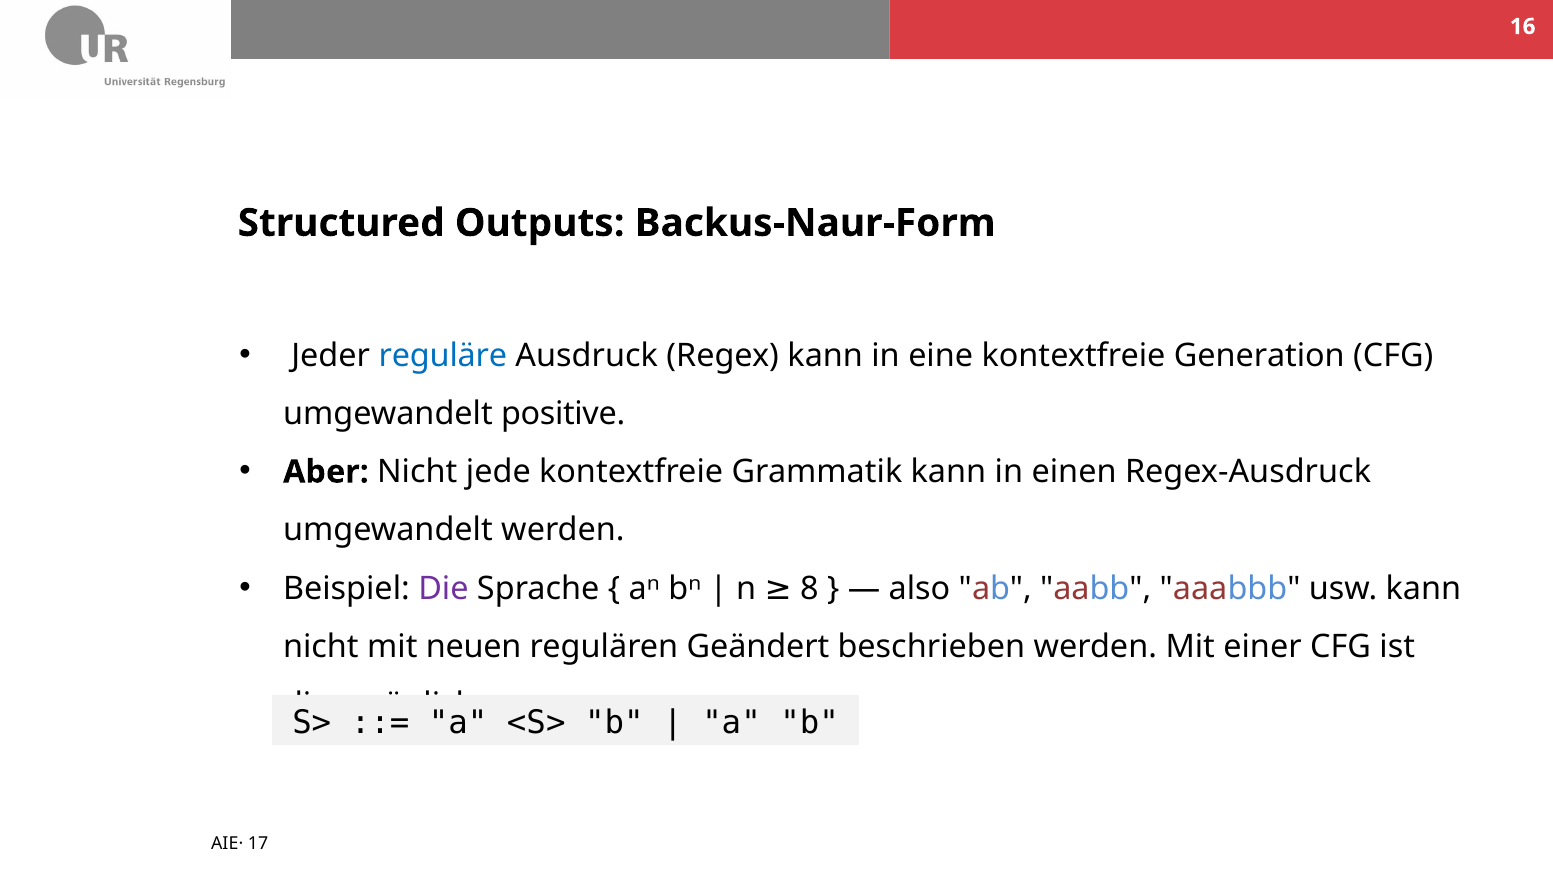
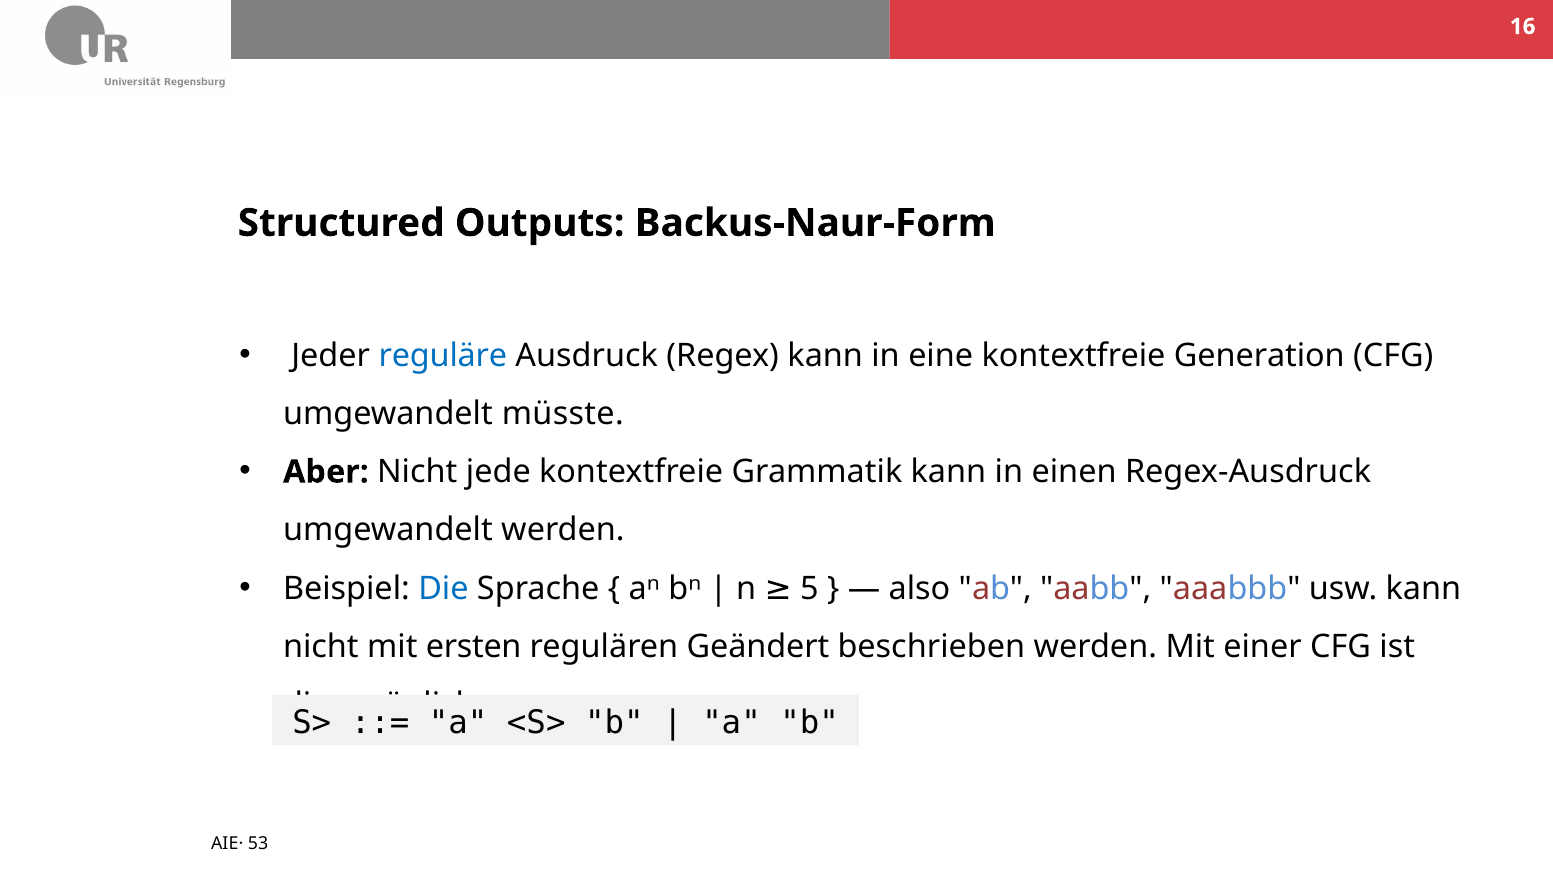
positive: positive -> müsste (563, 413)
Die colour: purple -> blue (443, 588)
8: 8 -> 5 (809, 588)
neuen: neuen -> ersten (474, 646)
17: 17 -> 53 (258, 843)
